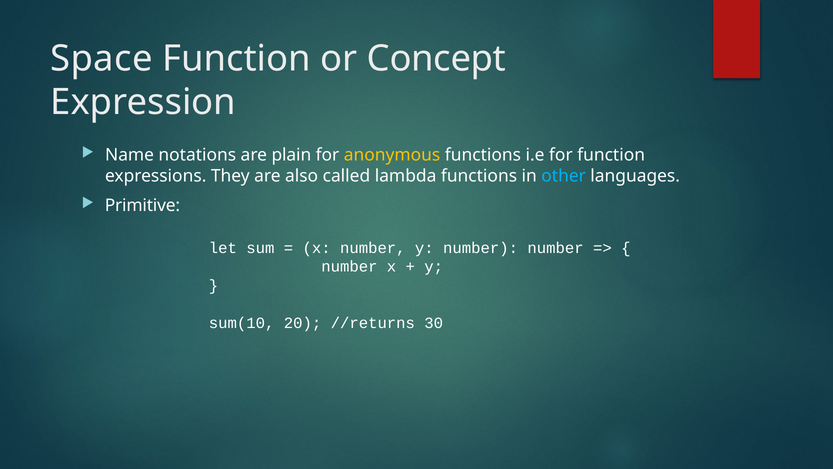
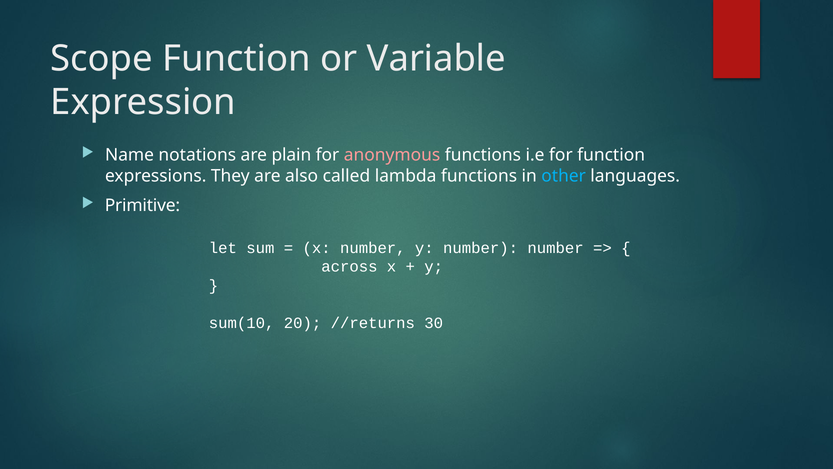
Space: Space -> Scope (102, 58)
Concept: Concept -> Variable (436, 58)
anonymous colour: yellow -> pink (392, 155)
number: number -> across (349, 267)
